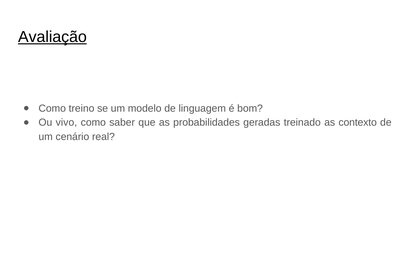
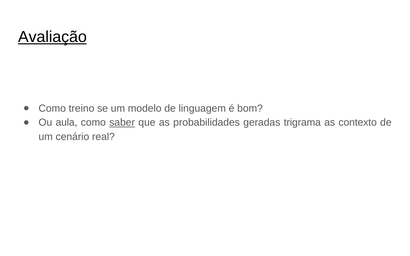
vivo: vivo -> aula (67, 123)
saber underline: none -> present (122, 123)
treinado: treinado -> trigrama (302, 123)
